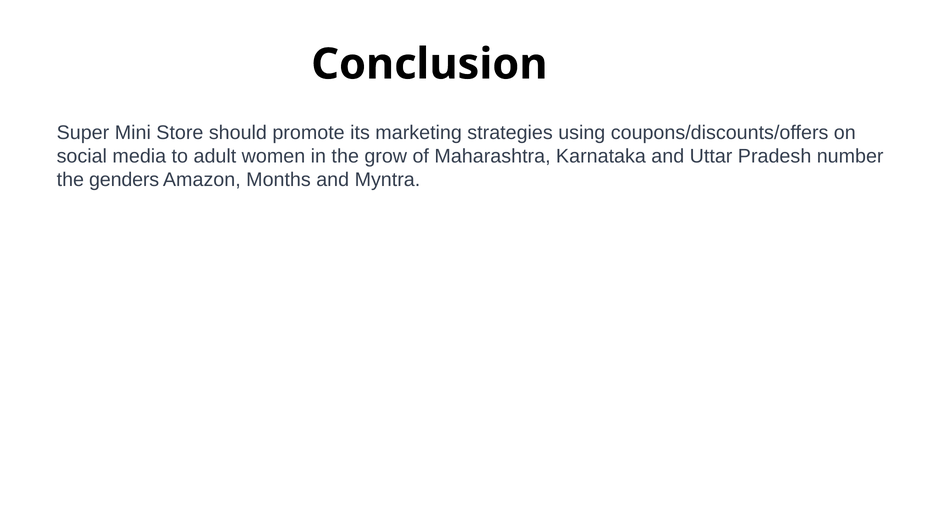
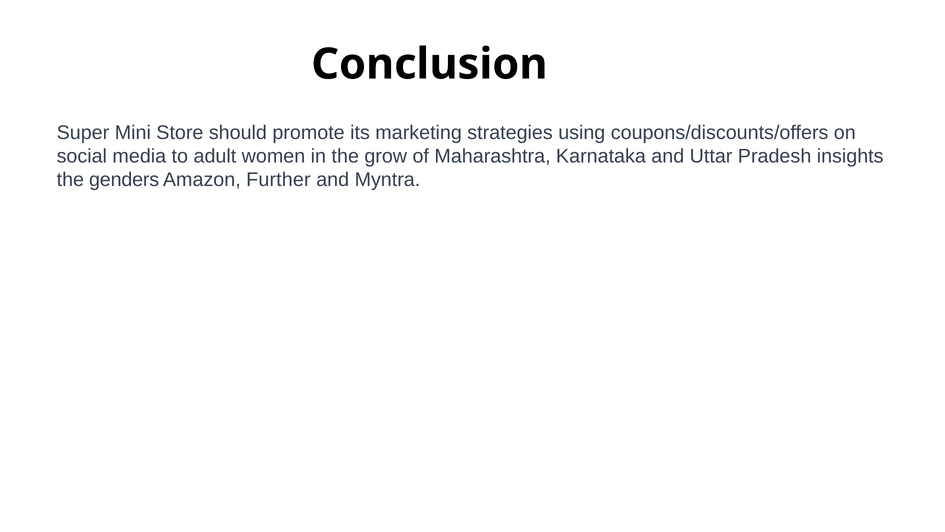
number: number -> insights (850, 156)
Months: Months -> Further (278, 180)
